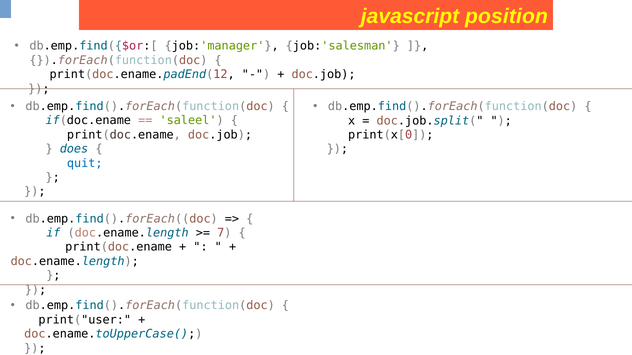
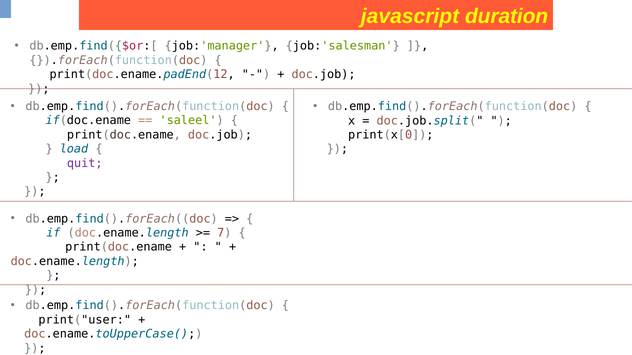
position: position -> duration (507, 16)
does: does -> load (74, 149)
quit colour: blue -> purple (85, 163)
